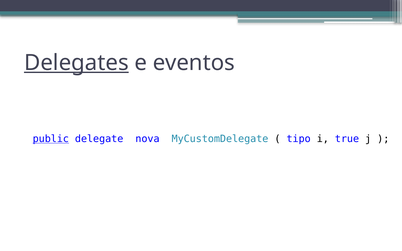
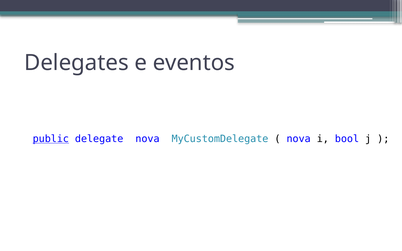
Delegates underline: present -> none (76, 63)
tipo: tipo -> nova (299, 139)
true: true -> bool (347, 139)
